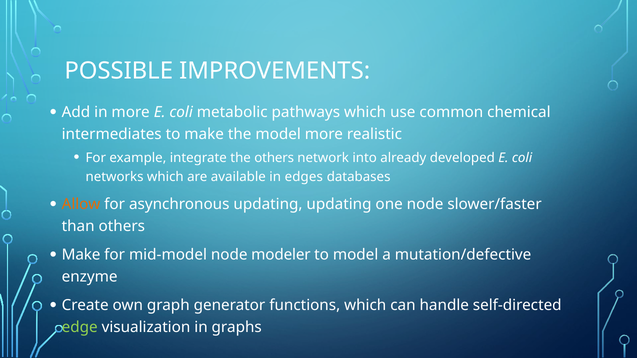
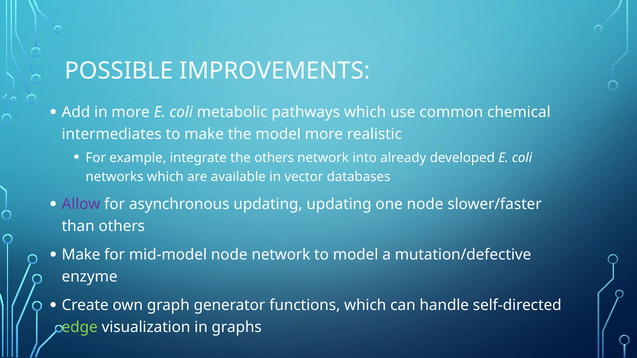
edges: edges -> vector (304, 177)
Allow colour: orange -> purple (81, 205)
node modeler: modeler -> network (281, 255)
